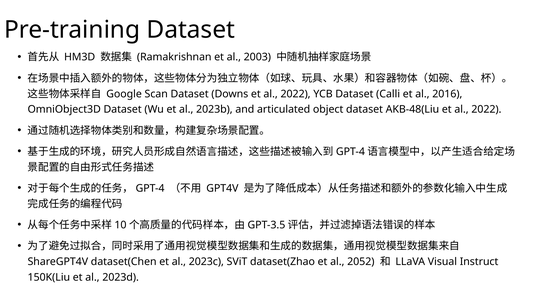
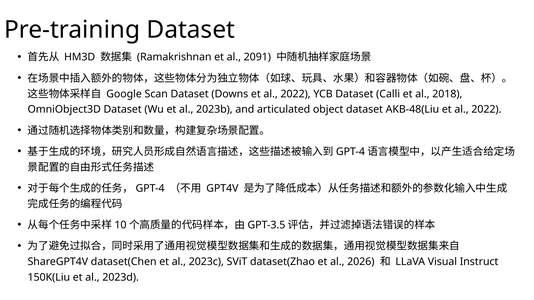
2003: 2003 -> 2091 (257, 57)
2016: 2016 -> 2018 (447, 94)
2052: 2052 -> 2026 (361, 262)
